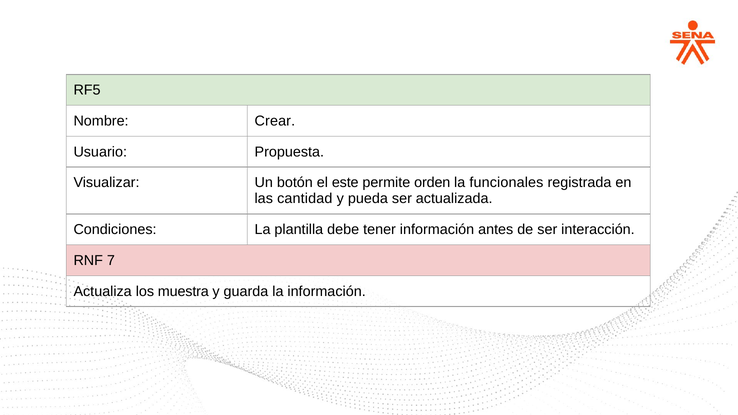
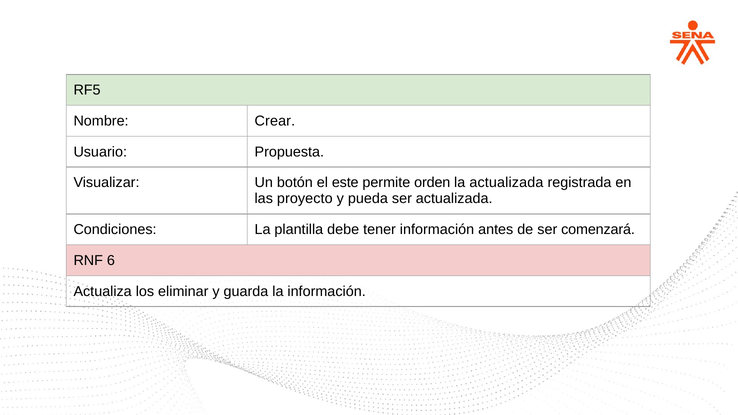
la funcionales: funcionales -> actualizada (506, 183)
cantidad: cantidad -> proyecto (305, 199)
interacción: interacción -> comenzará (598, 230)
7: 7 -> 6 (111, 261)
muestra: muestra -> eliminar (183, 291)
